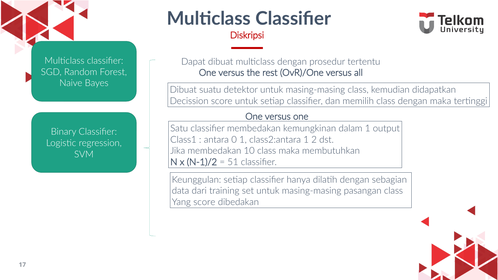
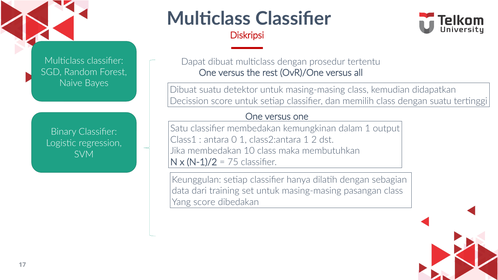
dengan maka: maka -> suatu (441, 101)
51: 51 -> 75 (233, 162)
